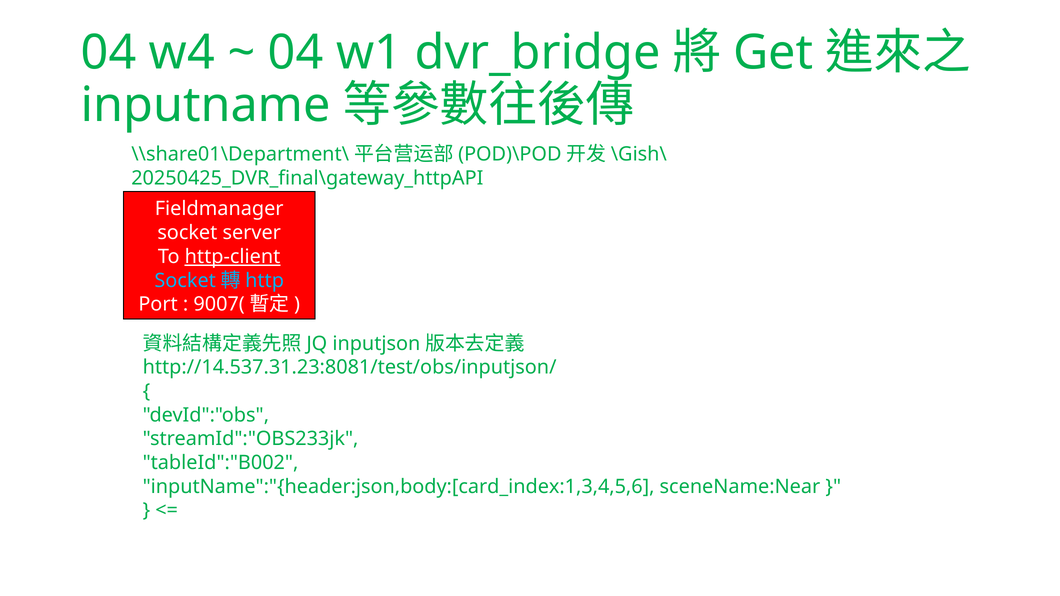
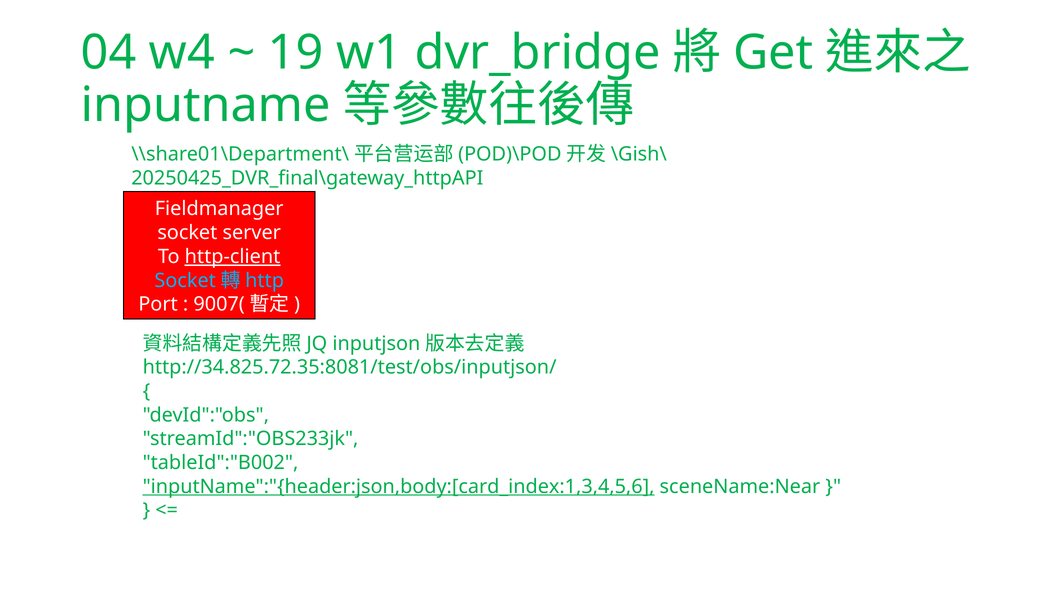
04: 04 -> 19 (296, 53)
http://14.537.31.23:8081/test/obs/inputjson/: http://14.537.31.23:8081/test/obs/inputjson/ -> http://34.825.72.35:8081/test/obs/inputjson/ (350, 367)
inputName":"{header:json,body:[card_index:1,3,4,5,6 underline: none -> present (399, 487)
